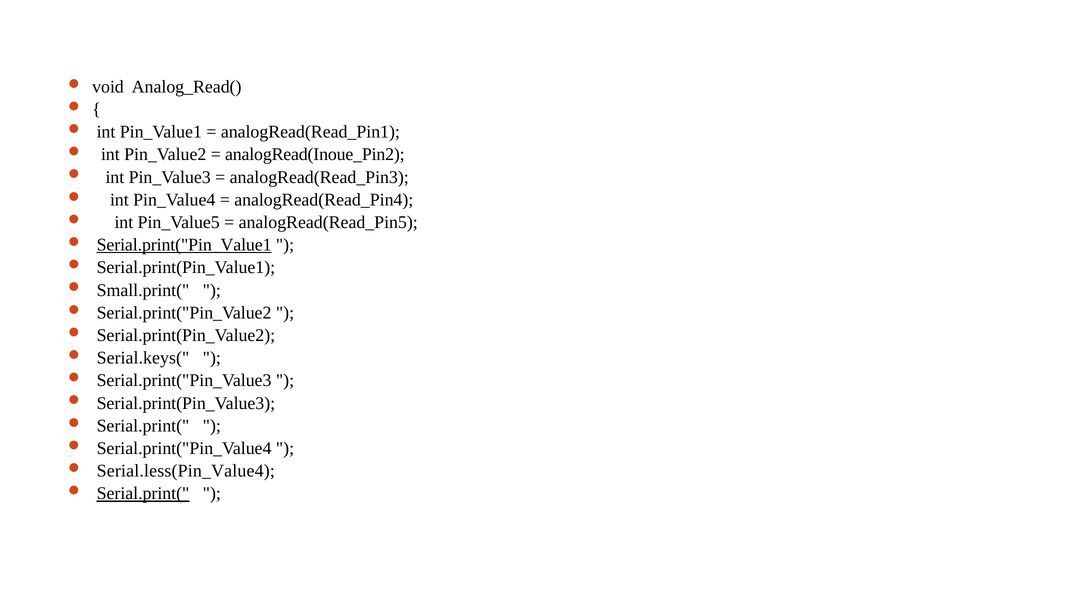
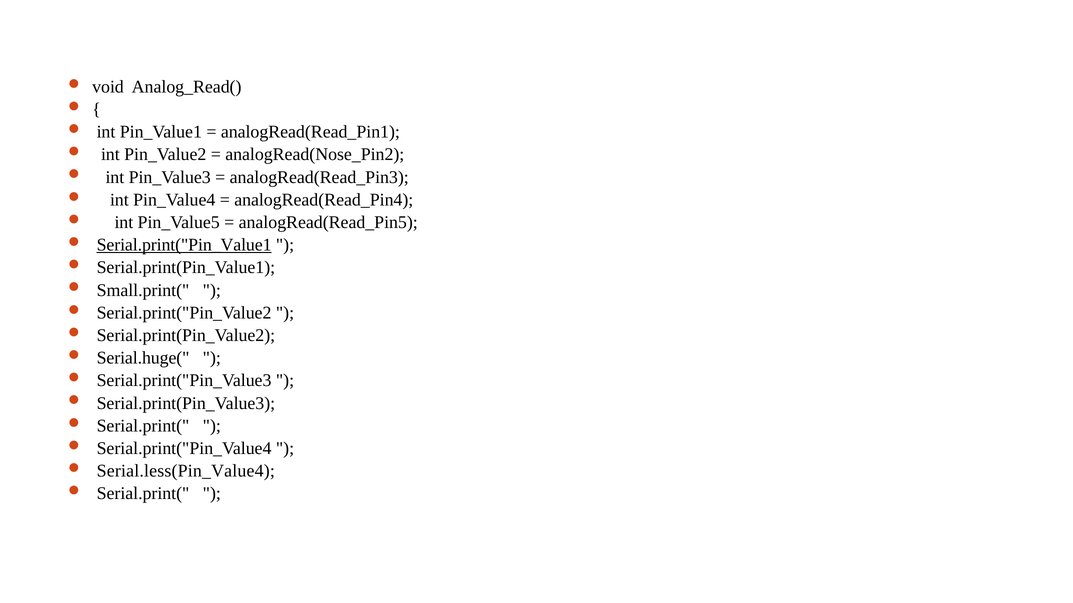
analogRead(Inoue_Pin2: analogRead(Inoue_Pin2 -> analogRead(Nose_Pin2 (315, 155)
Serial.keys(: Serial.keys( -> Serial.huge( (143, 358)
Serial.print( underline: present -> none (143, 494)
